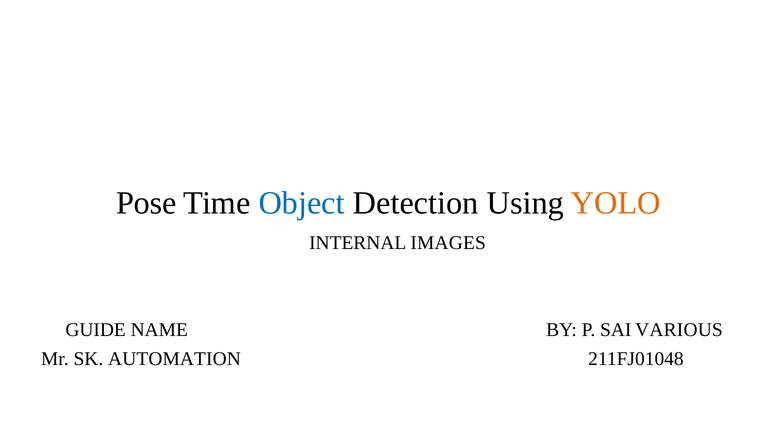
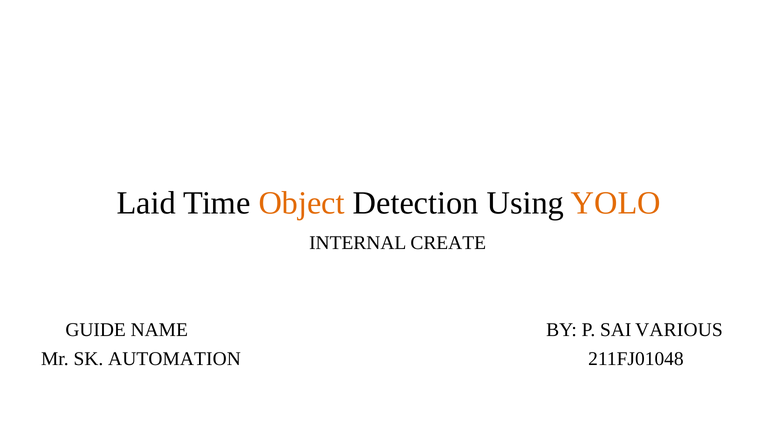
Pose: Pose -> Laid (146, 203)
Object colour: blue -> orange (302, 203)
IMAGES: IMAGES -> CREATE (448, 243)
